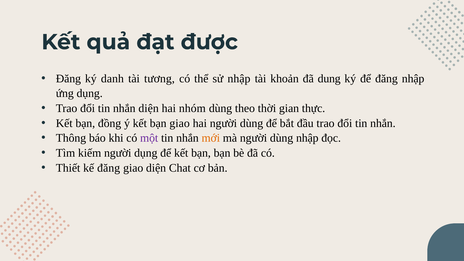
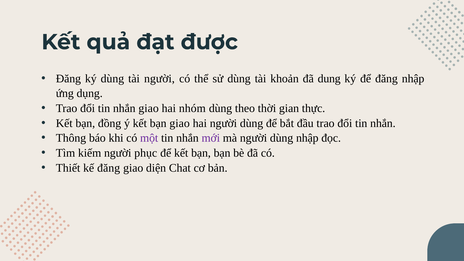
ký danh: danh -> dùng (112, 79)
tài tương: tương -> người (159, 79)
sử nhập: nhập -> dùng (239, 79)
nhắn diện: diện -> giao (149, 108)
mới colour: orange -> purple (211, 138)
người dụng: dụng -> phục (146, 153)
